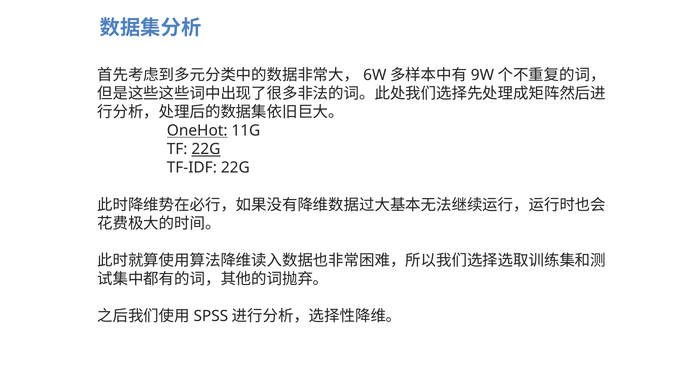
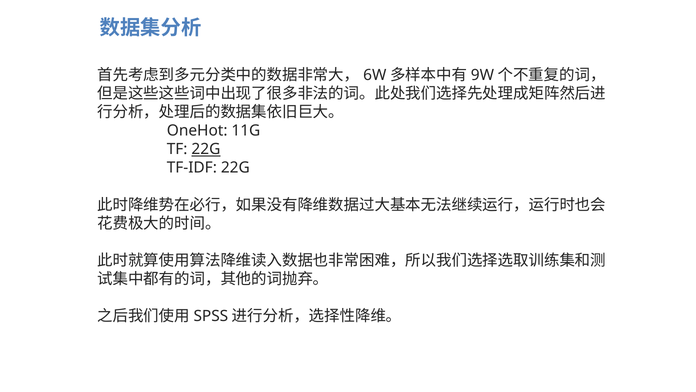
OneHot underline: present -> none (197, 130)
